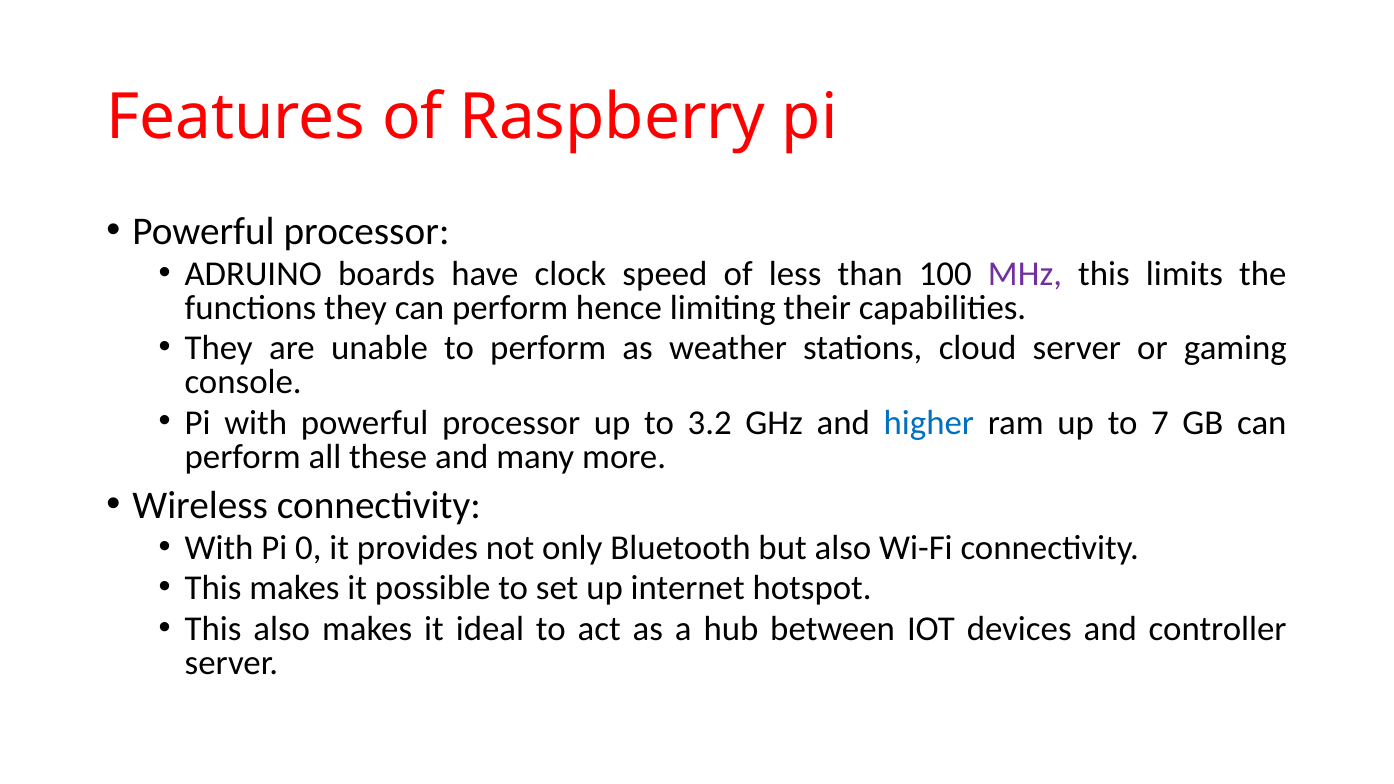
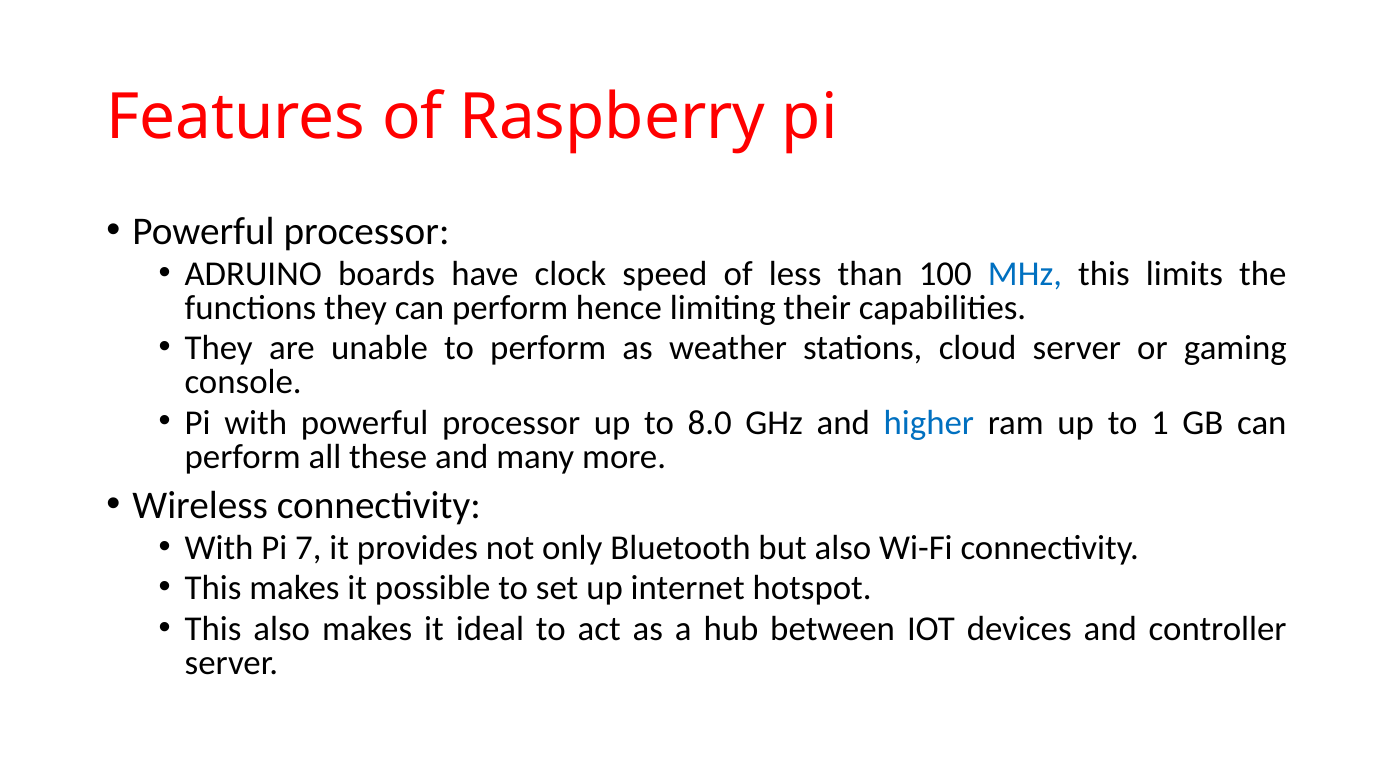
MHz colour: purple -> blue (1025, 274)
3.2: 3.2 -> 8.0 (710, 423)
7: 7 -> 1 (1160, 423)
0: 0 -> 7 (308, 548)
